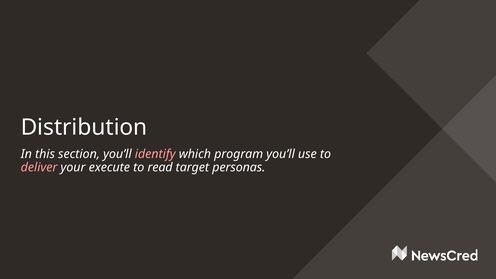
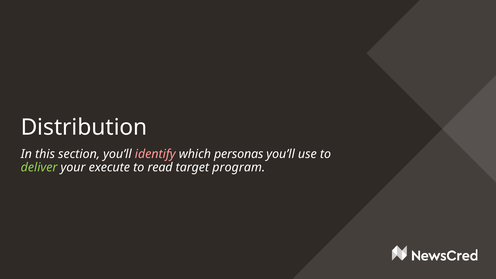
program: program -> personas (239, 154)
deliver colour: pink -> light green (39, 168)
personas: personas -> program (239, 168)
